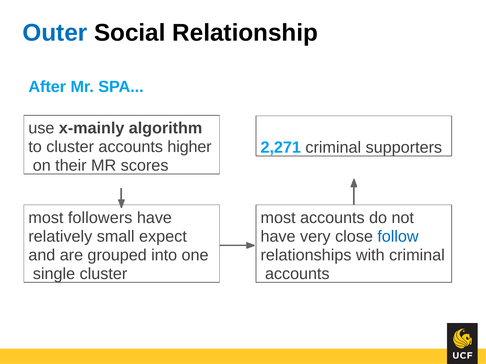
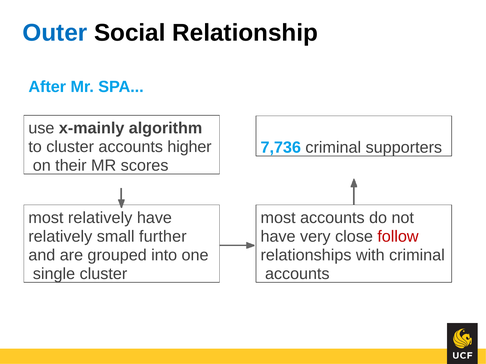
2,271: 2,271 -> 7,736 (281, 148)
most followers: followers -> relatively (100, 218)
expect: expect -> further (163, 237)
follow colour: blue -> red (398, 237)
